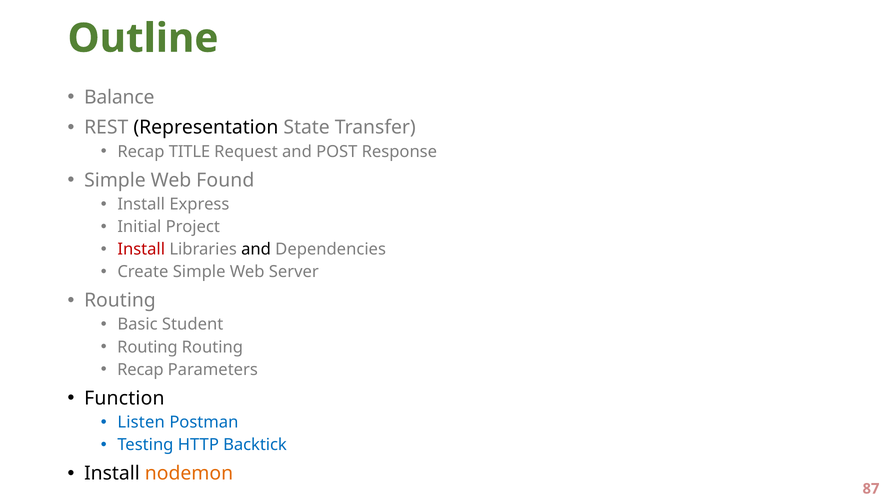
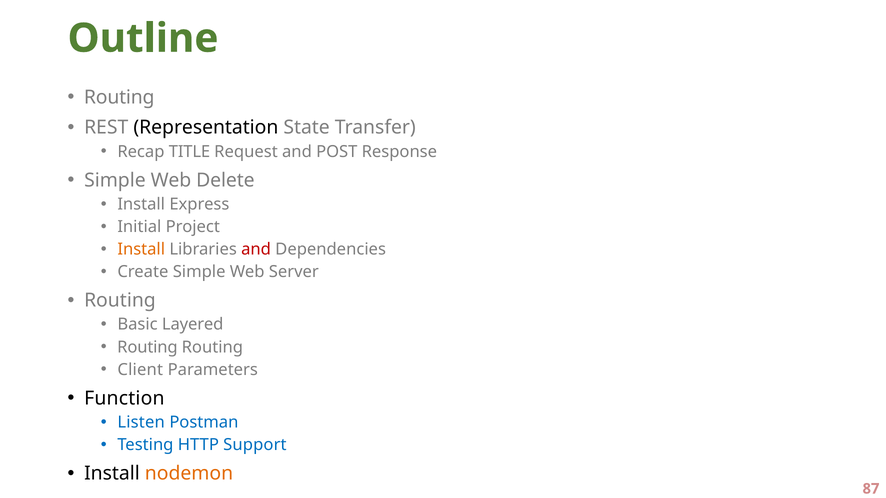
Balance: Balance -> Routing (119, 97)
Found: Found -> Delete (225, 180)
Install colour: red -> orange (141, 249)
and colour: black -> red (256, 249)
Student: Student -> Layered (193, 325)
Recap: Recap -> Client (140, 370)
Backtick: Backtick -> Support (255, 445)
